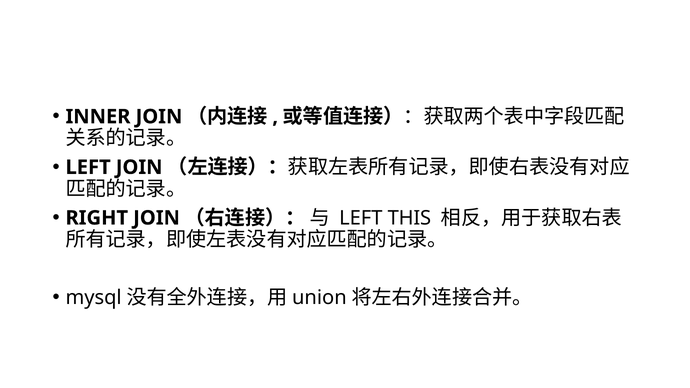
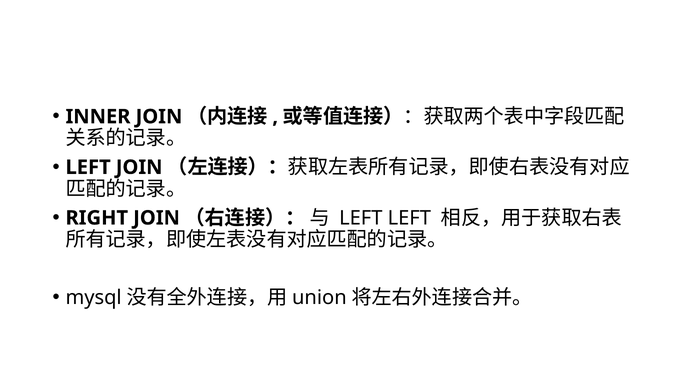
LEFT THIS: THIS -> LEFT (409, 218)
